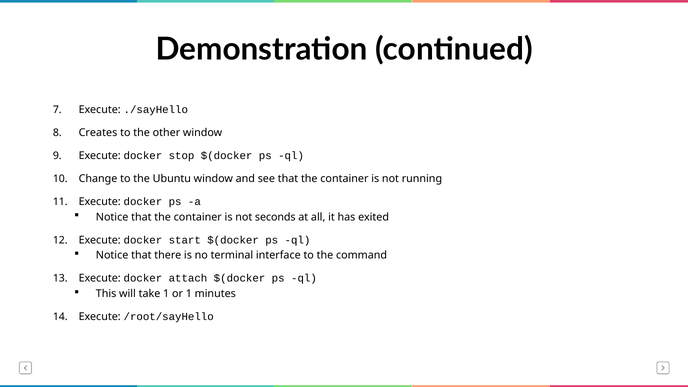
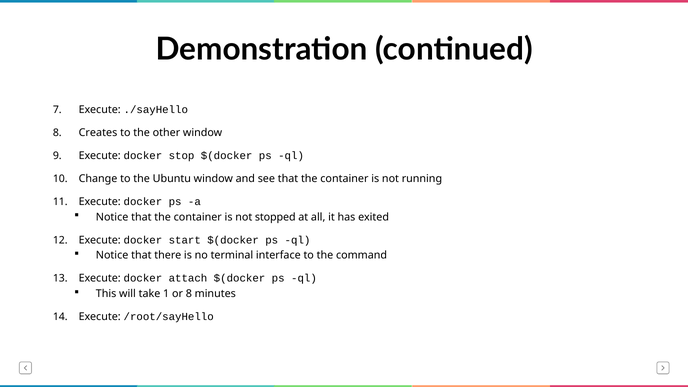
seconds: seconds -> stopped (275, 217)
or 1: 1 -> 8 (189, 294)
